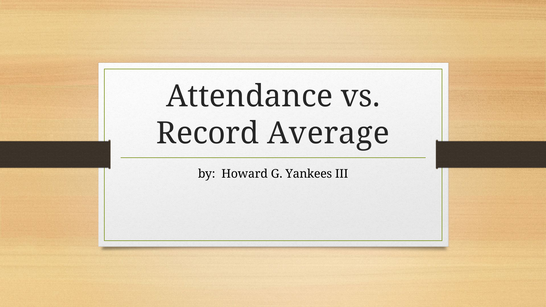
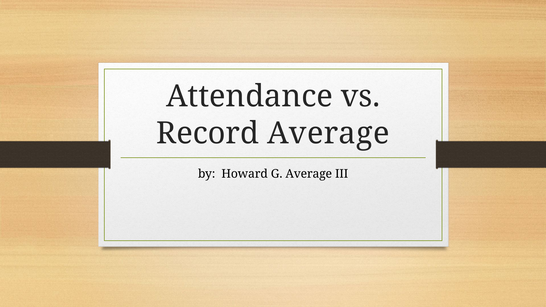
G Yankees: Yankees -> Average (309, 174)
